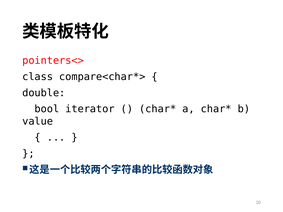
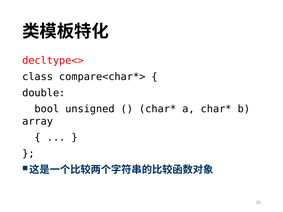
pointers<>: pointers<> -> decltype<> (53, 61)
iterator: iterator -> unsigned (90, 109)
value: value -> array (38, 121)
